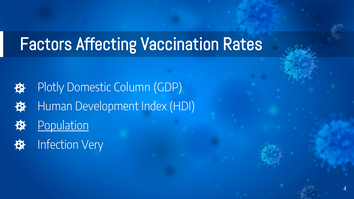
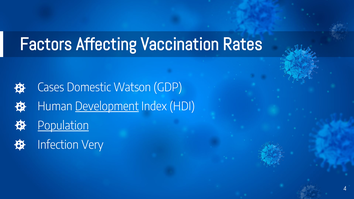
Plotly: Plotly -> Cases (51, 87)
Column: Column -> Watson (132, 87)
Development underline: none -> present (107, 107)
